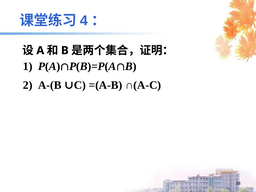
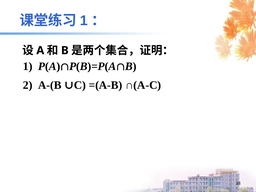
4: 4 -> 1 (84, 21)
